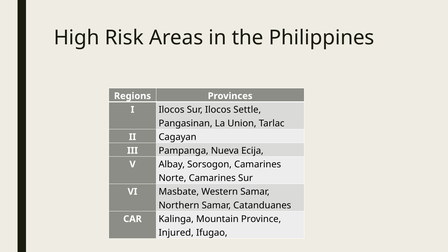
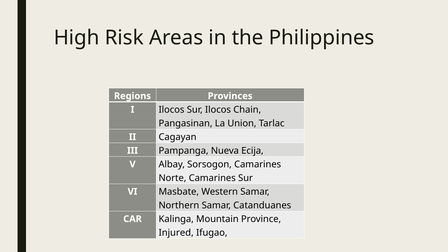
Settle: Settle -> Chain (247, 110)
